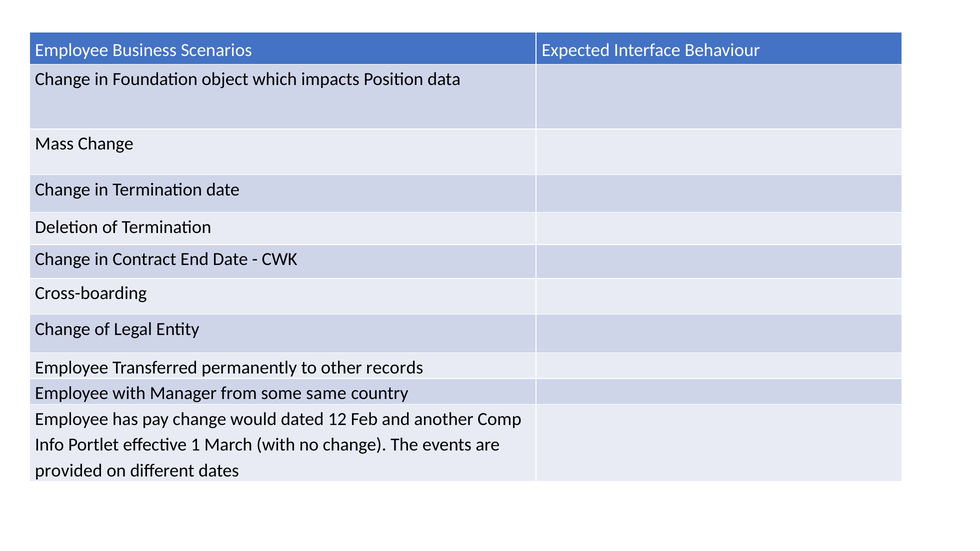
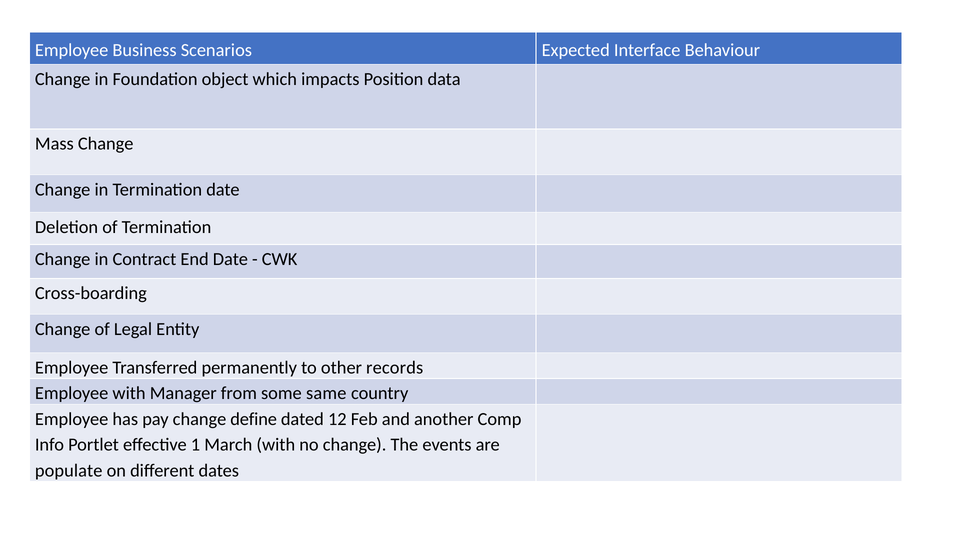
would: would -> define (254, 419)
provided: provided -> populate (69, 471)
